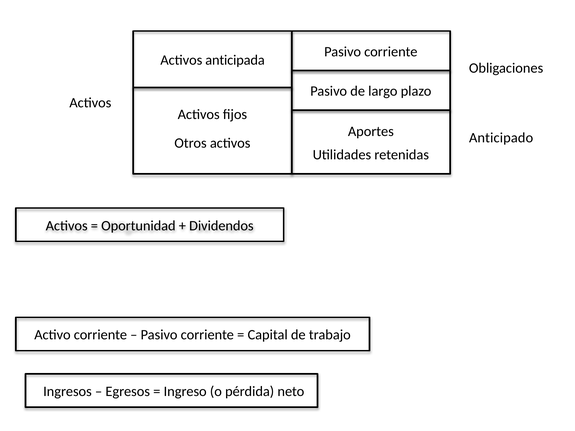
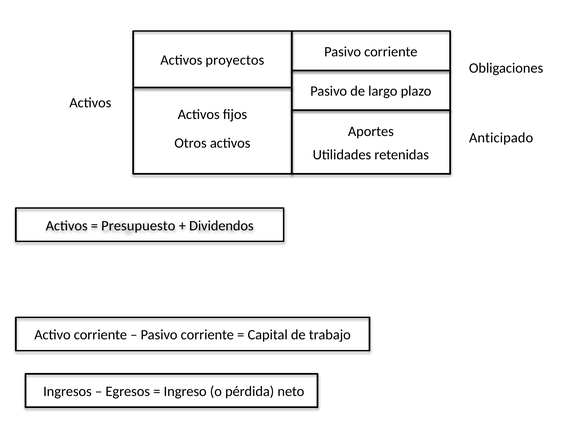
anticipada: anticipada -> proyectos (235, 60)
Oportunidad: Oportunidad -> Presupuesto (138, 226)
